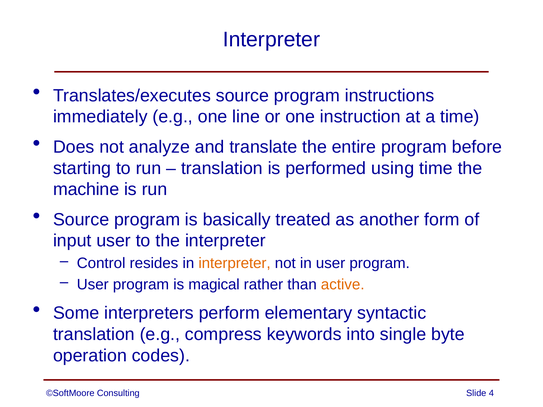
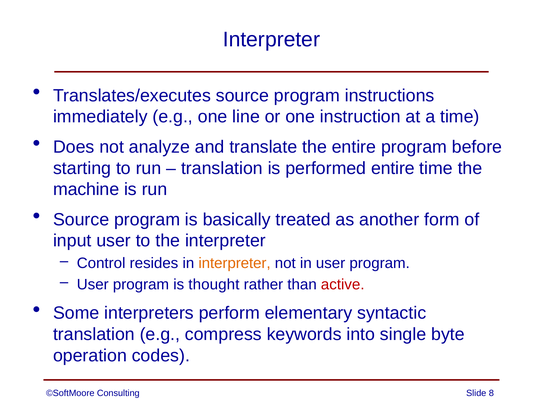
performed using: using -> entire (393, 168)
magical: magical -> thought (214, 285)
active colour: orange -> red (343, 285)
4: 4 -> 8 (491, 393)
